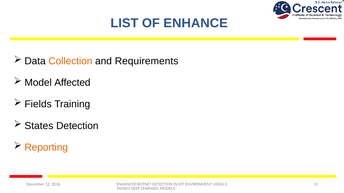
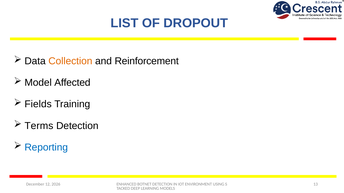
ENHANCE: ENHANCE -> DROPOUT (196, 23)
Requirements: Requirements -> Reinforcement (147, 61)
States: States -> Terms (39, 126)
Reporting colour: orange -> blue (46, 148)
